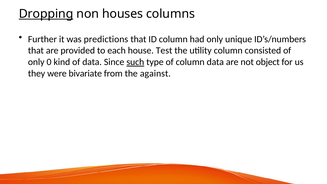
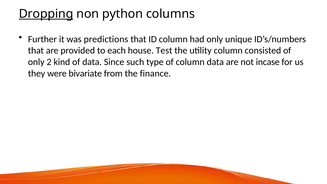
houses: houses -> python (123, 14)
0: 0 -> 2 (49, 62)
such underline: present -> none (135, 62)
object: object -> incase (268, 62)
against: against -> finance (155, 73)
